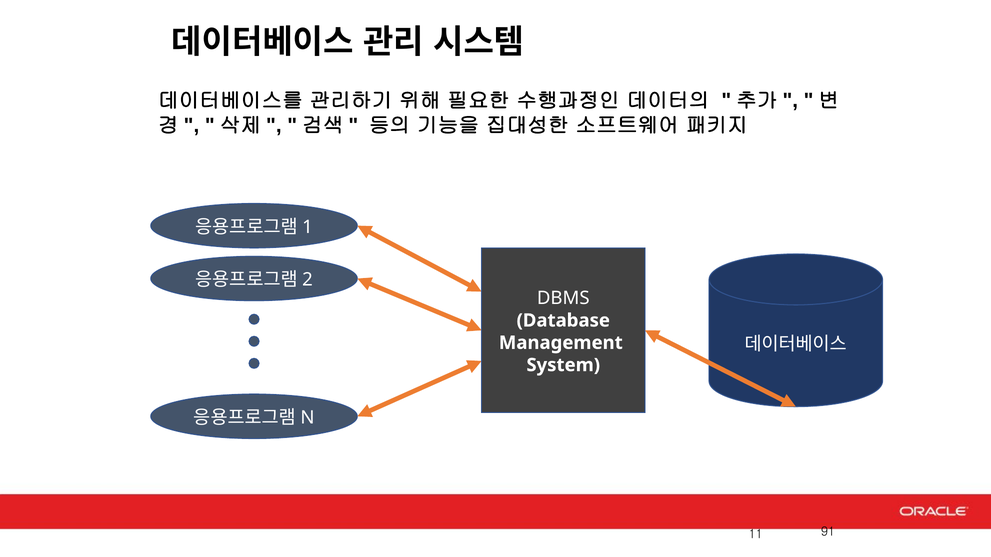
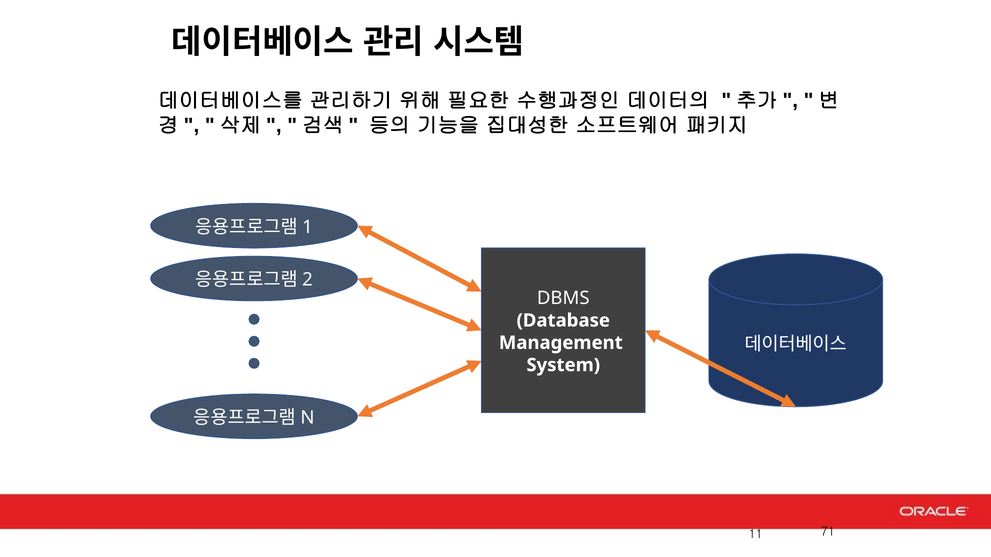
91: 91 -> 71 (828, 532)
